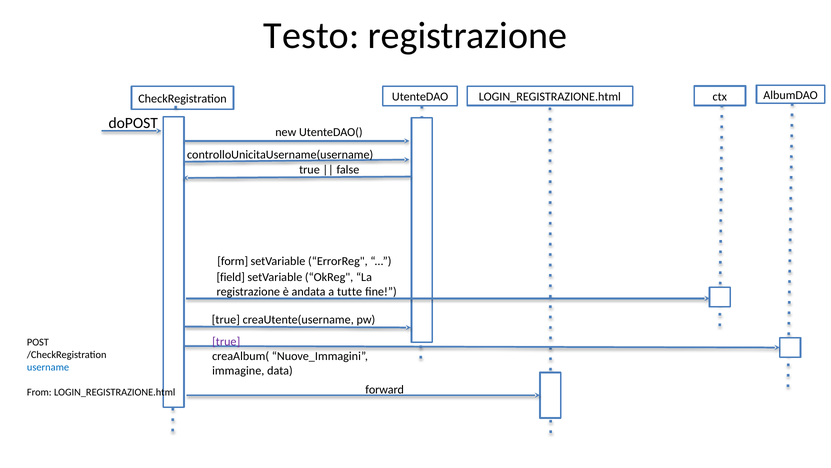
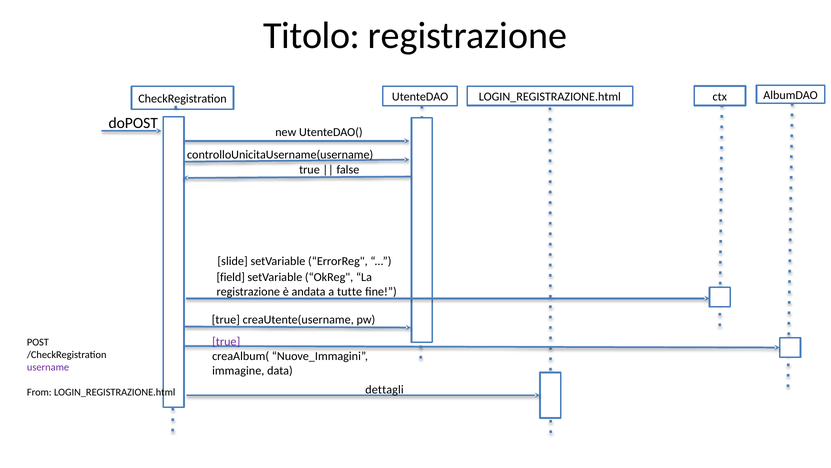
Testo: Testo -> Titolo (312, 36)
form: form -> slide (233, 261)
username colour: blue -> purple (48, 367)
forward: forward -> dettagli (385, 389)
